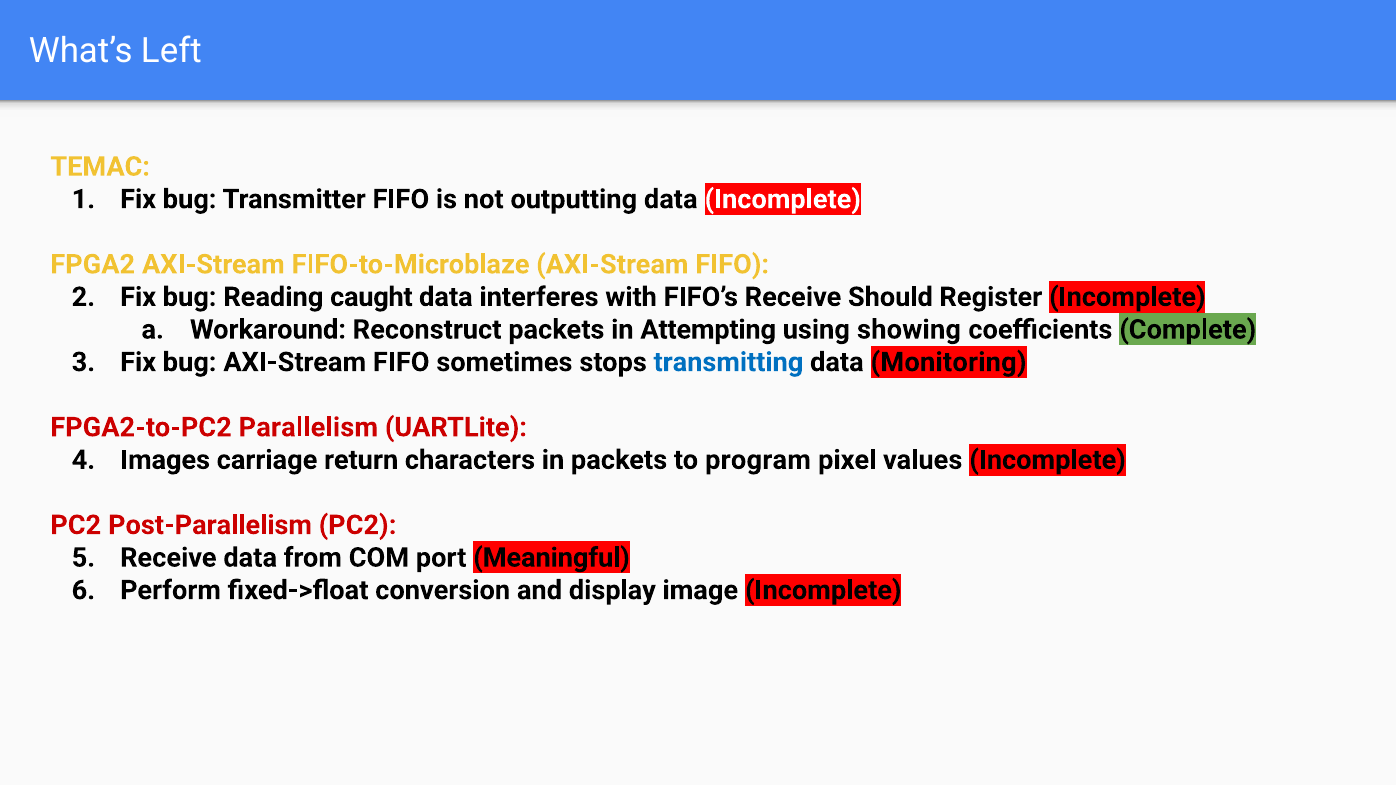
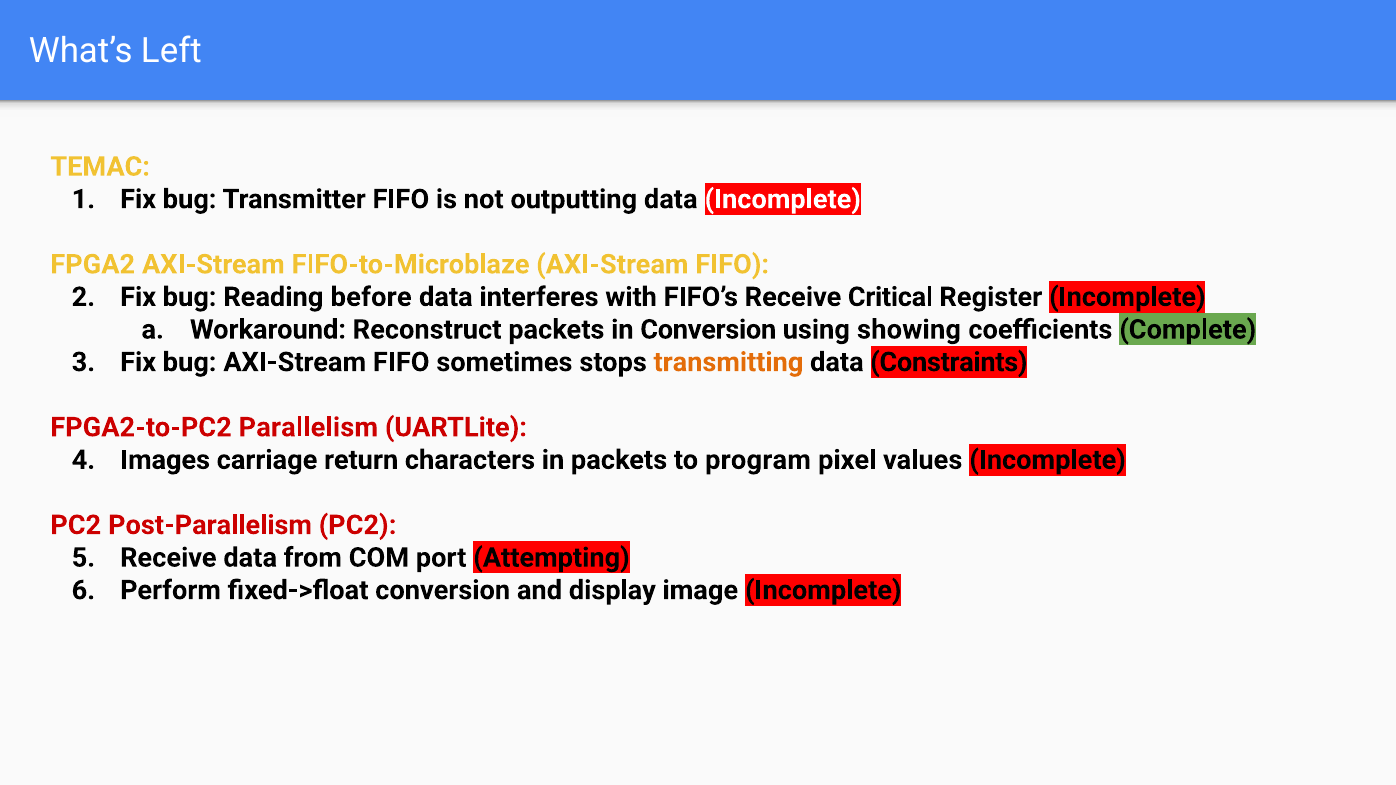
caught: caught -> before (371, 297)
Should: Should -> Critical (890, 297)
in Attempting: Attempting -> Conversion (708, 330)
transmitting colour: blue -> orange (728, 362)
Monitoring: Monitoring -> Constraints (949, 362)
Meaningful: Meaningful -> Attempting (551, 558)
